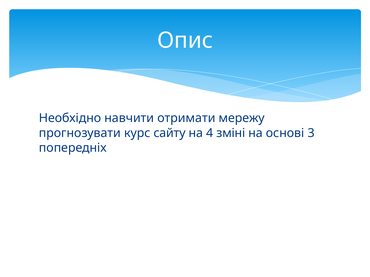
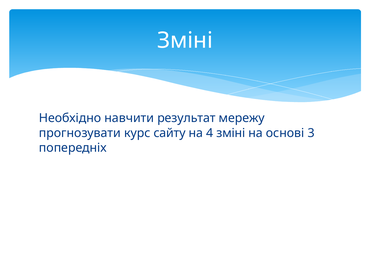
Опис: Опис -> Зміні (185, 41)
отримати: отримати -> результат (186, 118)
